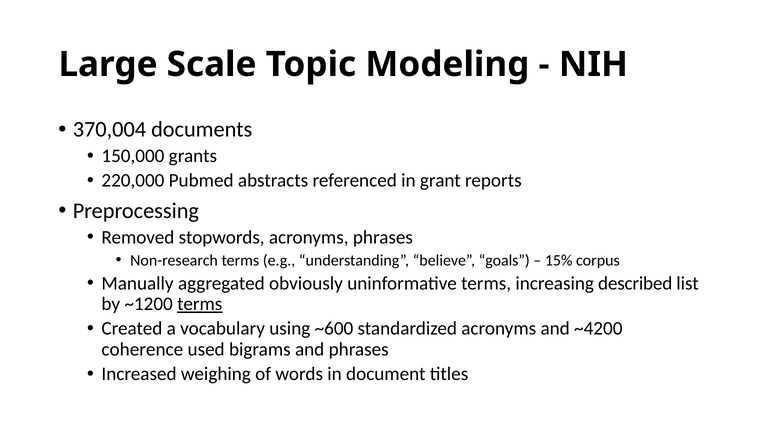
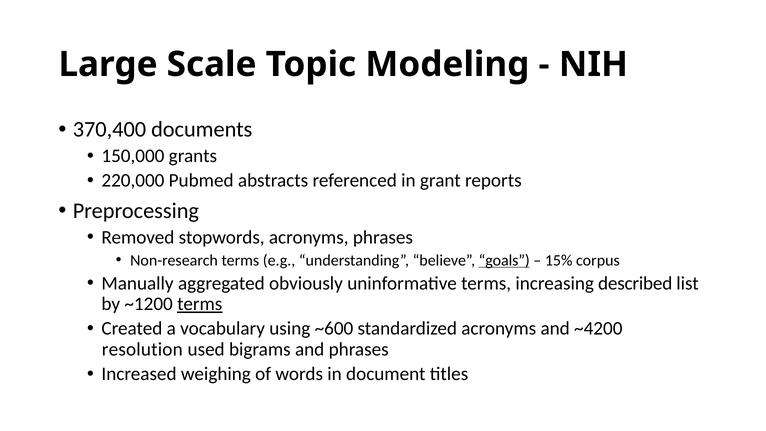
370,004: 370,004 -> 370,400 (109, 130)
goals underline: none -> present (504, 260)
coherence: coherence -> resolution (142, 349)
